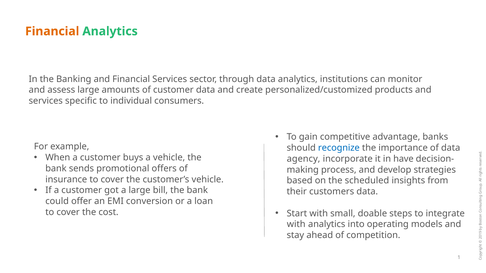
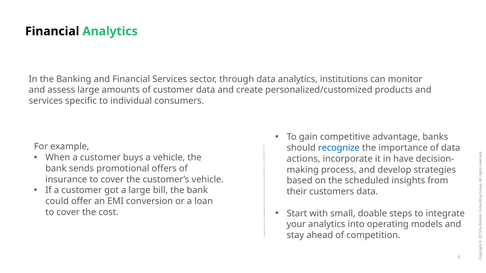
Financial colour: orange -> black (52, 31)
agency: agency -> actions (304, 159)
with: with -> your (296, 225)
